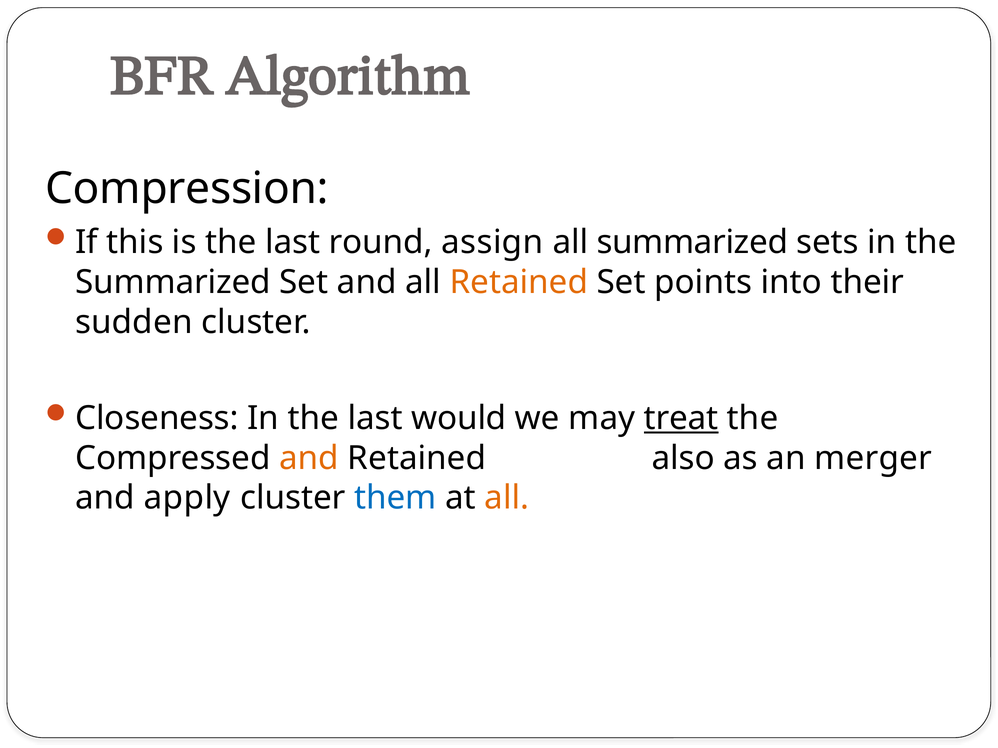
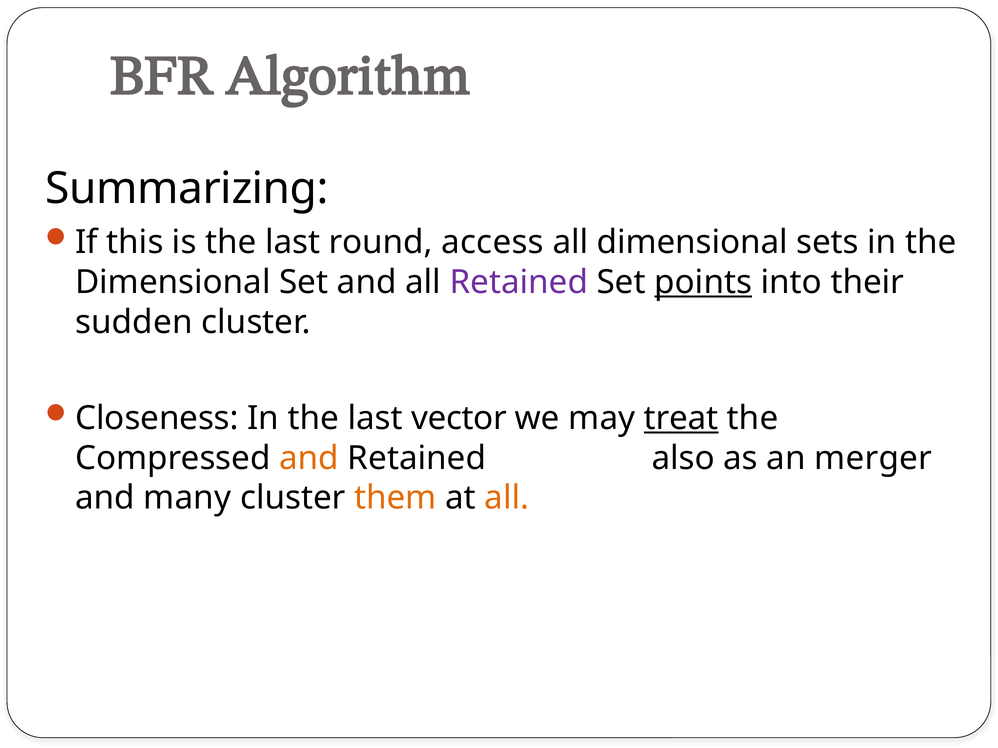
Compression: Compression -> Summarizing (187, 189)
assign: assign -> access (492, 243)
all summarized: summarized -> dimensional (692, 243)
Summarized: Summarized -> Dimensional (173, 283)
Retained colour: orange -> purple (519, 283)
points underline: none -> present (703, 283)
would: would -> vector (459, 418)
apply: apply -> many (187, 498)
them colour: blue -> orange (395, 498)
